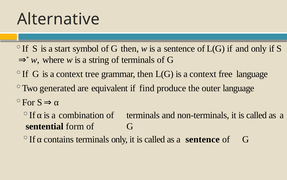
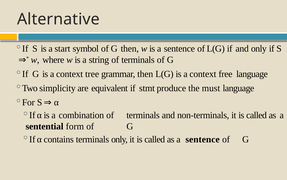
generated: generated -> simplicity (58, 88)
find: find -> stmt (147, 88)
outer: outer -> must (211, 88)
